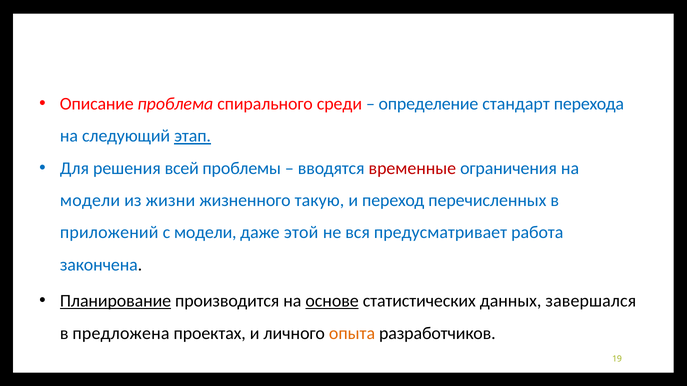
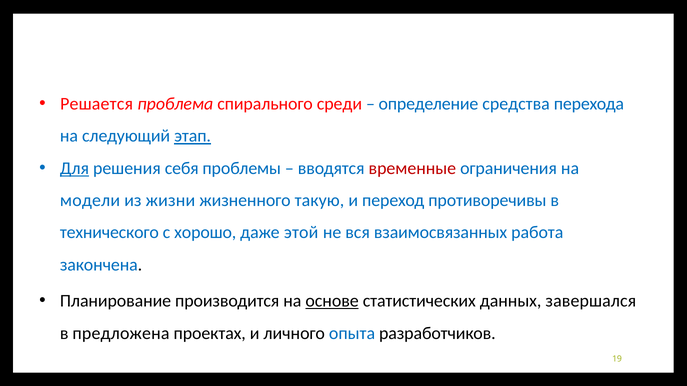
Описание: Описание -> Решается (97, 104)
стандарт: стандарт -> средства (516, 104)
Для underline: none -> present (75, 168)
всей: всей -> себя (182, 168)
перечисленных: перечисленных -> противоречивы (487, 201)
приложений: приложений -> технического (109, 233)
с модели: модели -> хорошо (205, 233)
предусматривает: предусматривает -> взаимосвязанных (441, 233)
Планирование underline: present -> none (116, 301)
опыта colour: orange -> blue (352, 334)
